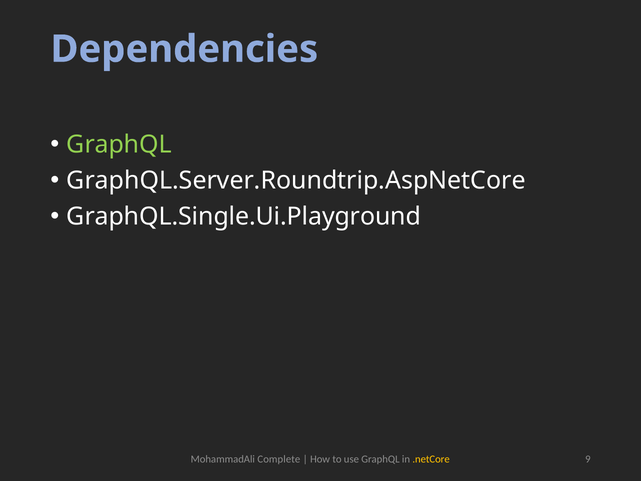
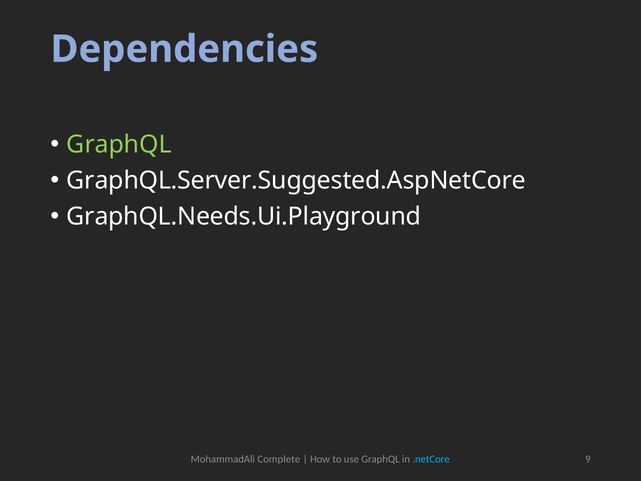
GraphQL.Server.Roundtrip.AspNetCore: GraphQL.Server.Roundtrip.AspNetCore -> GraphQL.Server.Suggested.AspNetCore (296, 180)
GraphQL.Single.Ui.Playground: GraphQL.Single.Ui.Playground -> GraphQL.Needs.Ui.Playground (244, 216)
.netCore colour: yellow -> light blue (431, 459)
